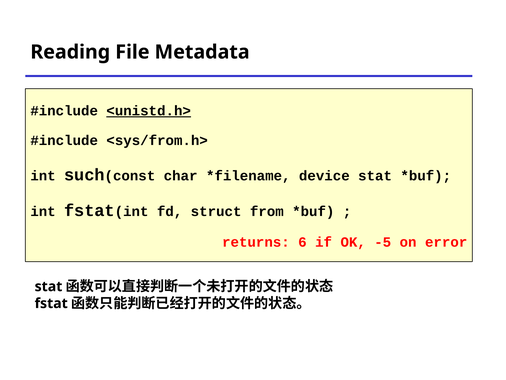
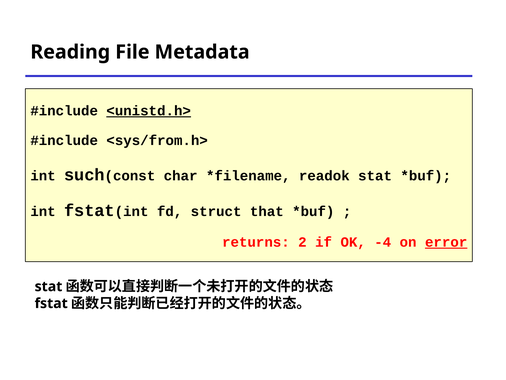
device: device -> readok (324, 176)
from: from -> that (267, 211)
6: 6 -> 2 (302, 242)
-5: -5 -> -4 (383, 242)
error underline: none -> present (446, 242)
